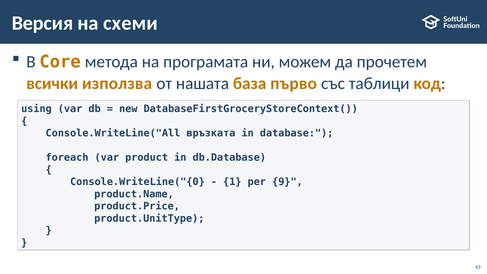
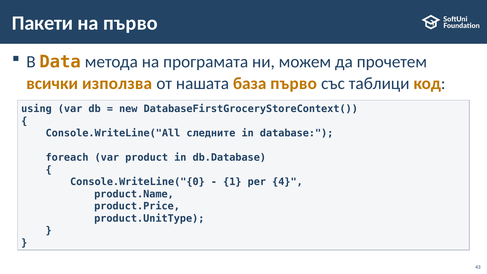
Версия: Версия -> Пакети (42, 23)
на схеми: схеми -> първо (130, 23)
Core: Core -> Data (60, 62)
връзката: връзката -> следните (211, 133)
9: 9 -> 4 (287, 182)
